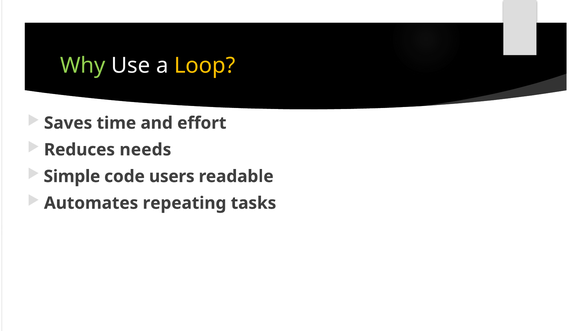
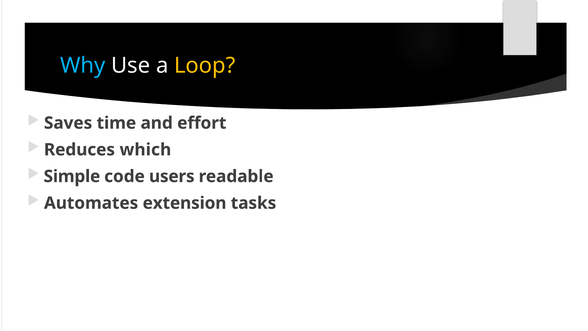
Why colour: light green -> light blue (83, 66)
needs: needs -> which (145, 150)
repeating: repeating -> extension (185, 203)
